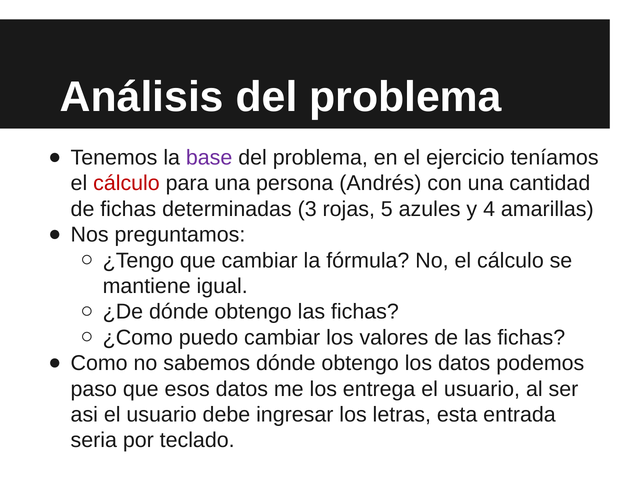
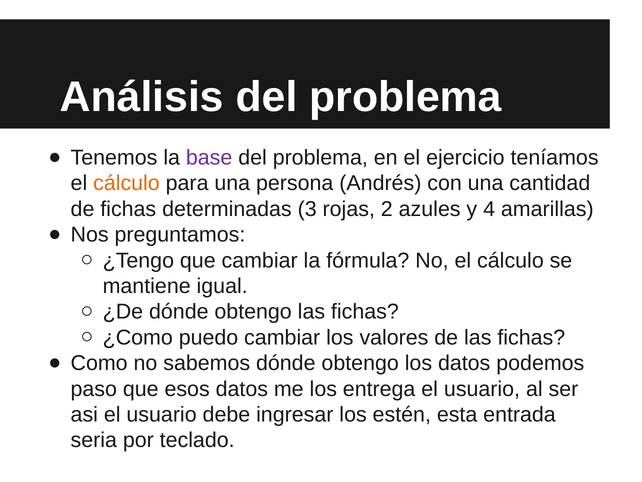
cálculo colour: red -> orange (126, 183)
5: 5 -> 2 (387, 209)
letras: letras -> estén (402, 414)
